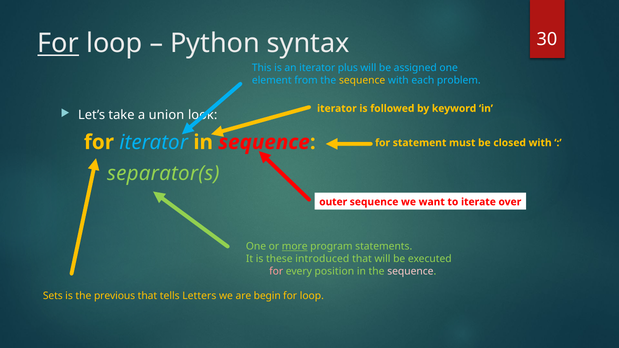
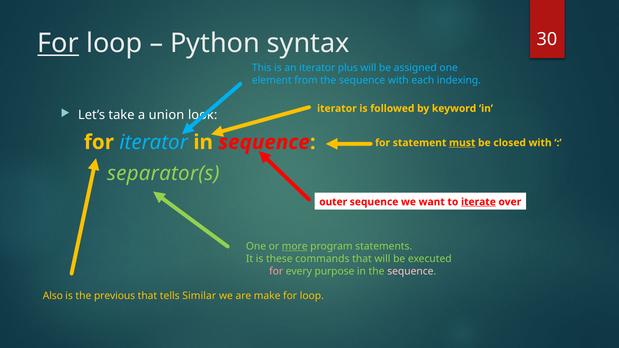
sequence colour: yellow -> light blue (362, 80)
problem: problem -> indexing (459, 80)
must underline: none -> present (462, 143)
iterate underline: none -> present (478, 202)
introduced: introduced -> commands (322, 259)
position: position -> purpose (334, 271)
Sets: Sets -> Also (53, 296)
Letters: Letters -> Similar (199, 296)
begin: begin -> make (267, 296)
